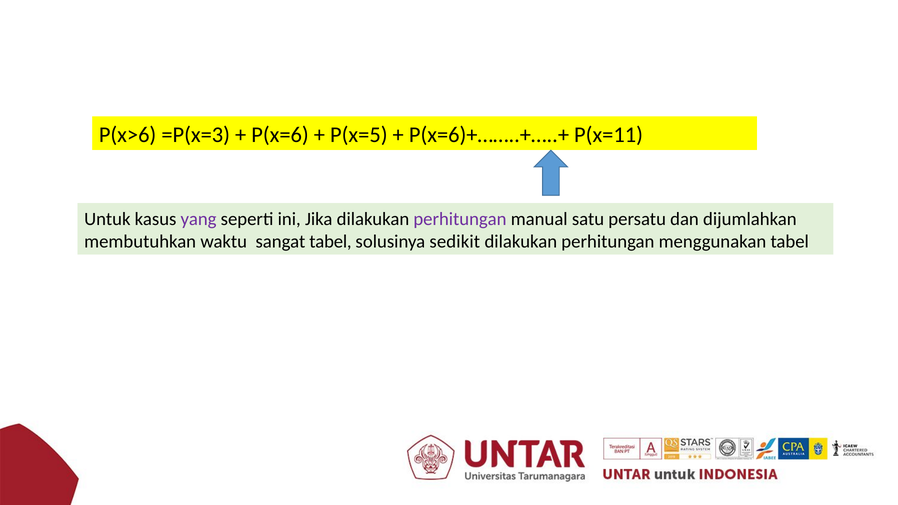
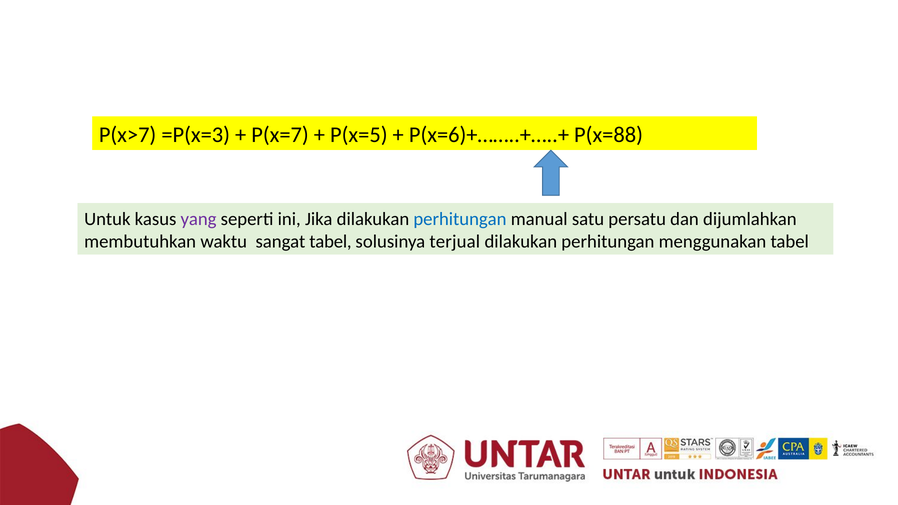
P(x>6: P(x>6 -> P(x>7 (128, 135)
P(x=6: P(x=6 -> P(x=7 (280, 135)
P(x=11: P(x=11 -> P(x=88 (609, 135)
perhitungan colour: purple -> blue (460, 219)
sedikit: sedikit -> terjual (455, 241)
